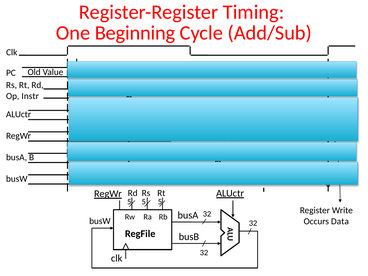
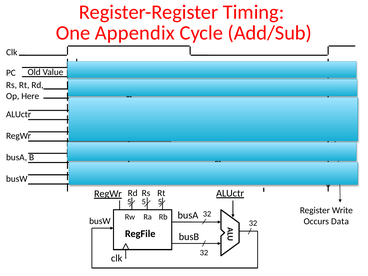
Beginning: Beginning -> Appendix (135, 33)
Instr: Instr -> Here (30, 96)
